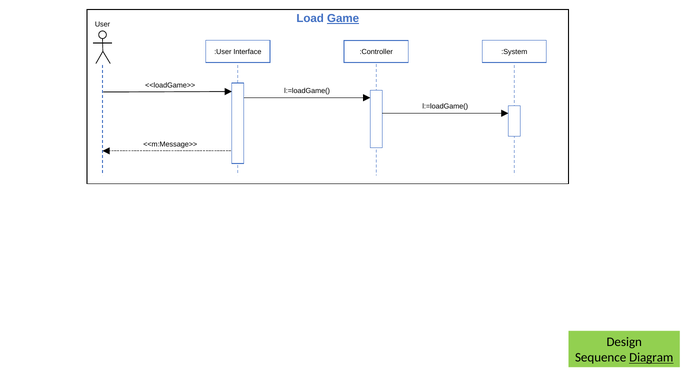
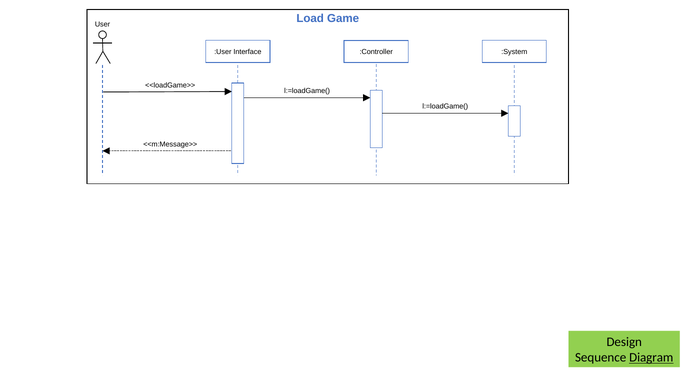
Game underline: present -> none (343, 19)
